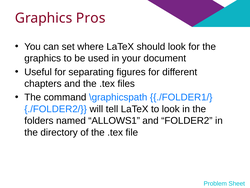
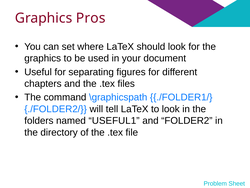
ALLOWS1: ALLOWS1 -> USEFUL1 (114, 120)
